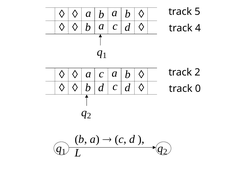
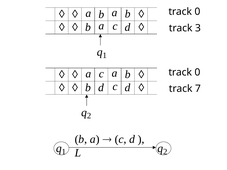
5: 5 -> 0 (197, 12)
4: 4 -> 3 (198, 28)
2: 2 -> 0 (197, 72)
0: 0 -> 7 (198, 89)
